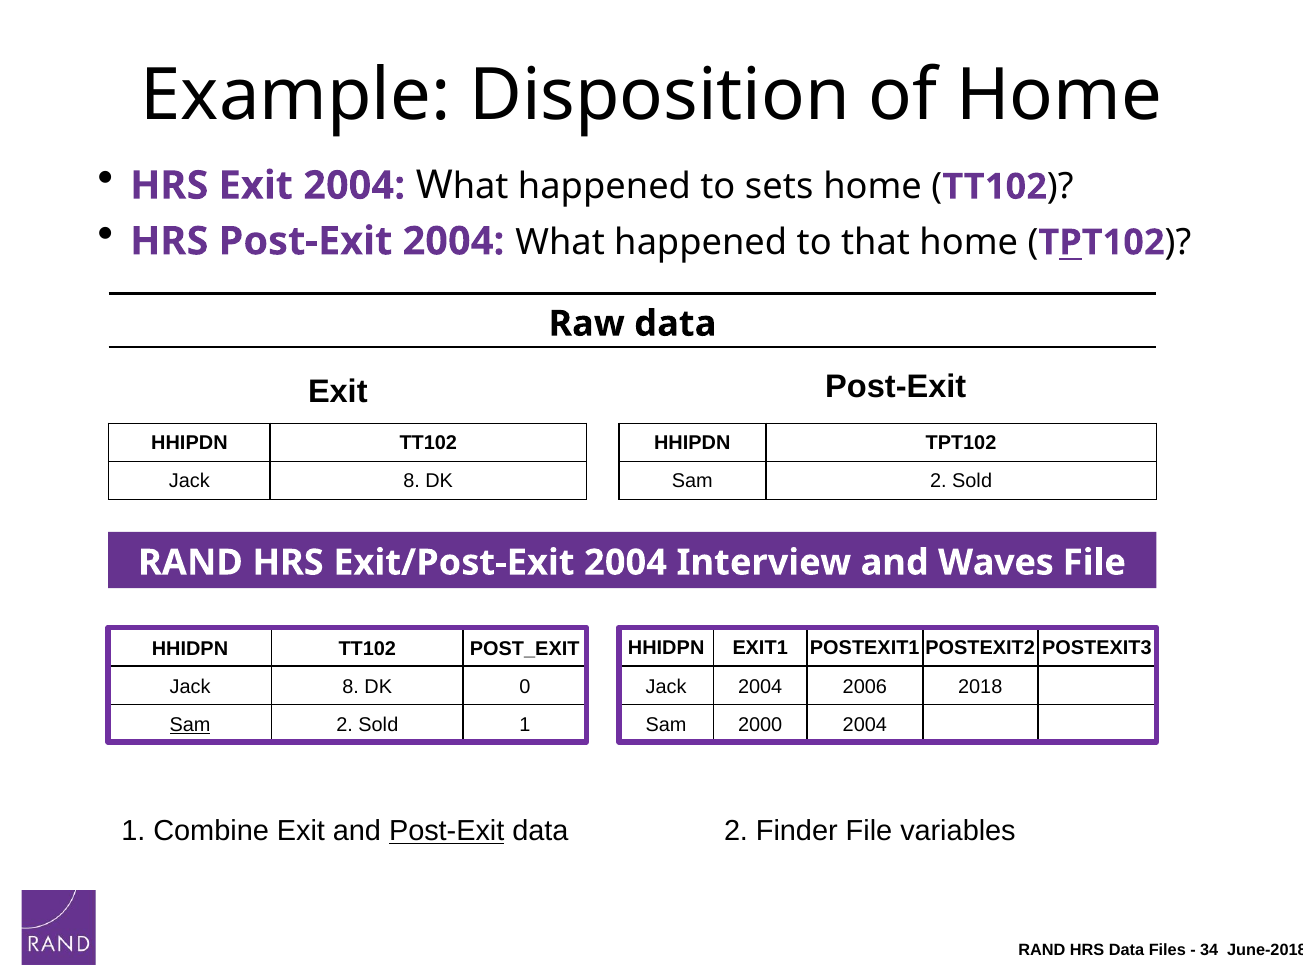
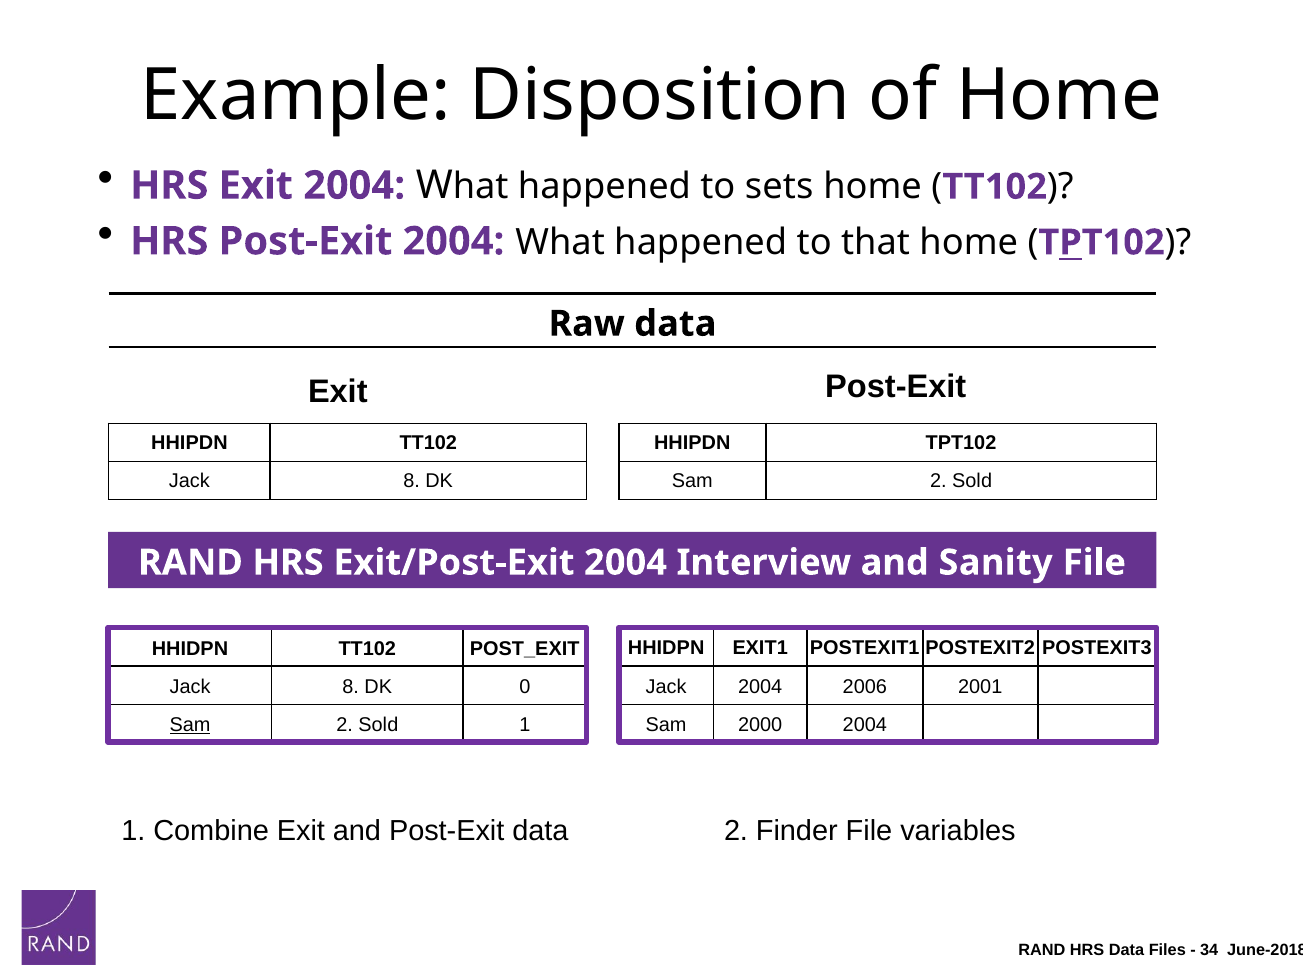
Waves: Waves -> Sanity (996, 563)
2018: 2018 -> 2001 (980, 687)
Post-Exit underline: present -> none (447, 831)
